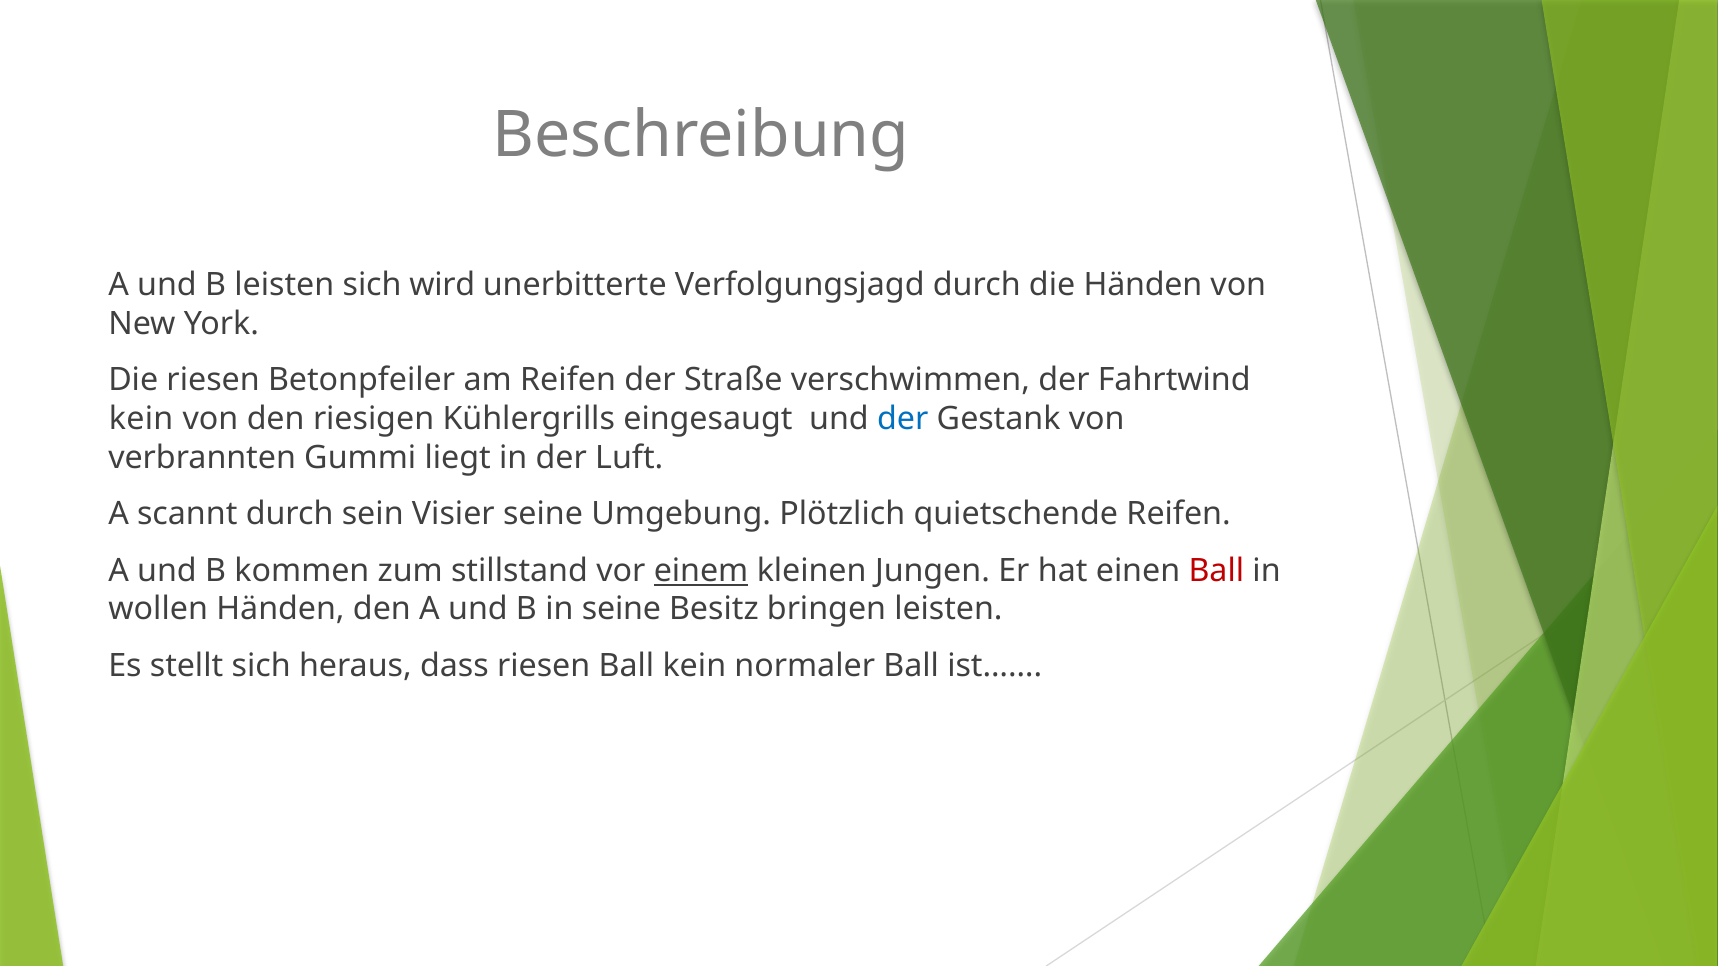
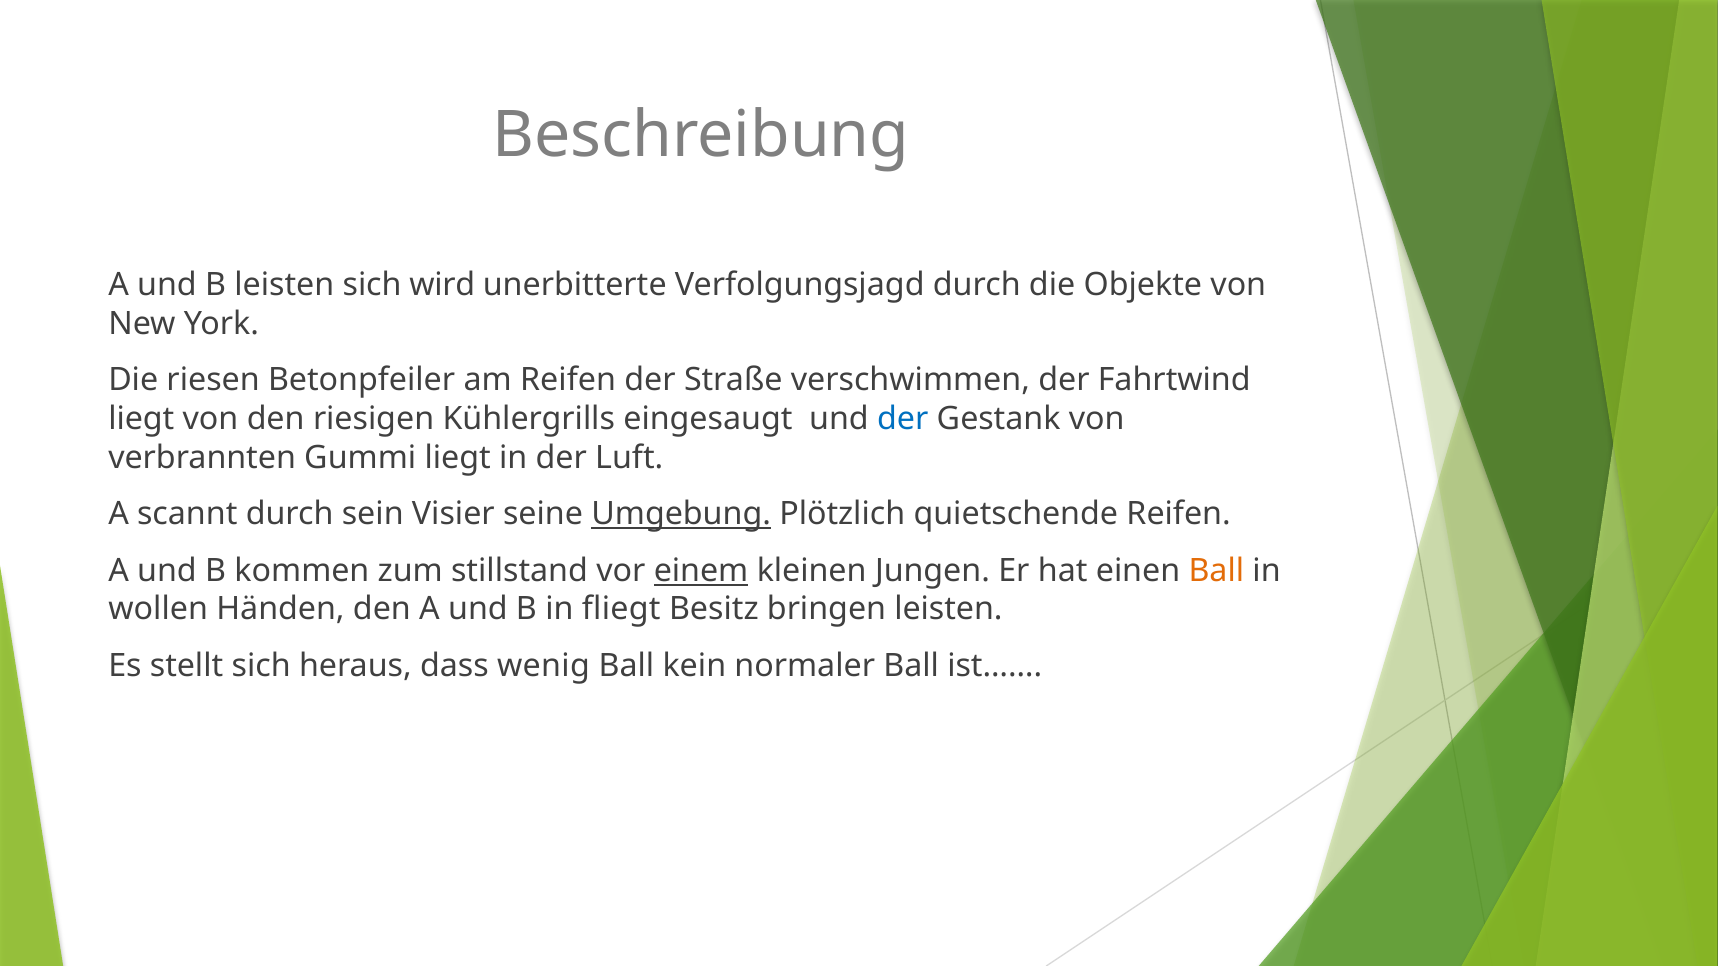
die Händen: Händen -> Objekte (1143, 285)
kein: kein -> liegt (141, 419)
Umgebung underline: none -> present (681, 514)
Ball colour: red -> orange (1216, 571)
in seine: seine -> fliegt (621, 610)
dass riesen: riesen -> wenig (543, 666)
